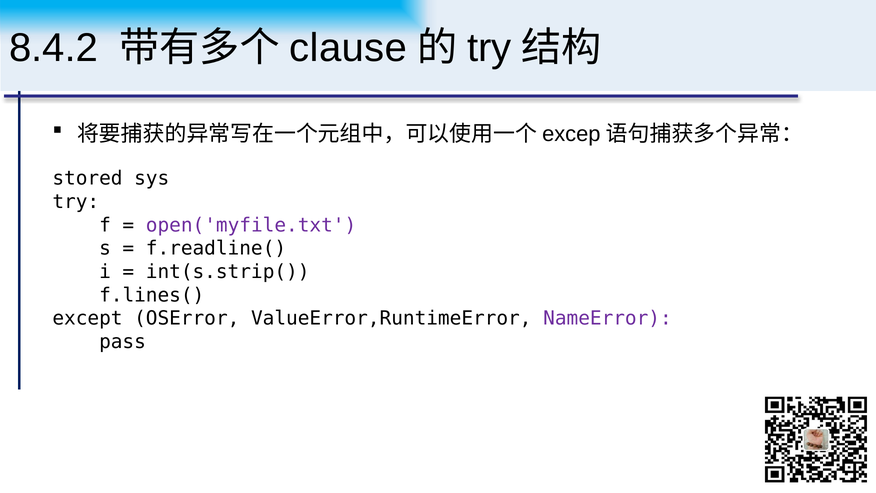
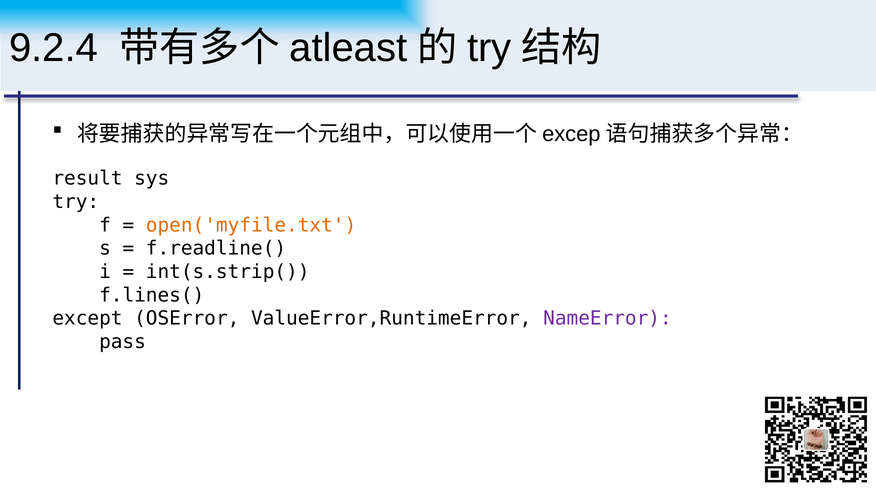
8.4.2: 8.4.2 -> 9.2.4 (54, 48)
clause: clause -> atleast (348, 48)
stored: stored -> result (87, 178)
open('myfile.txt colour: purple -> orange (251, 225)
